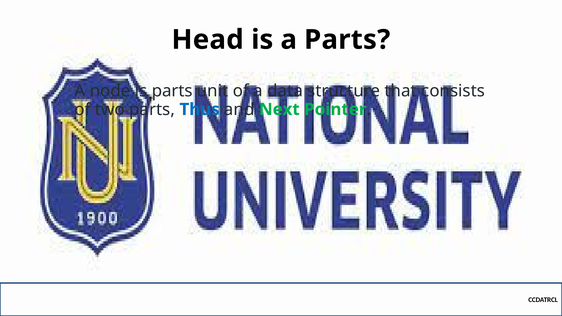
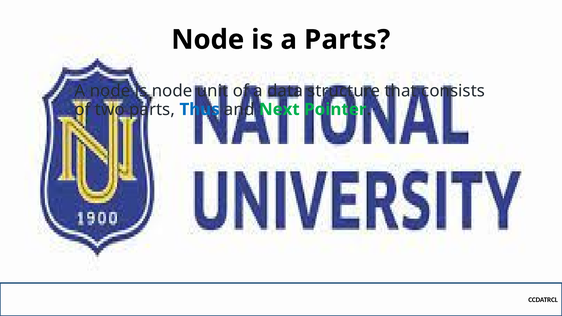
Head: Head -> Node (208, 40)
is parts: parts -> node (172, 91)
